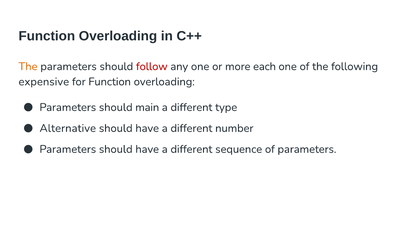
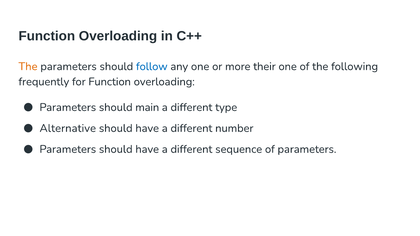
follow colour: red -> blue (152, 67)
each: each -> their (264, 67)
expensive: expensive -> frequently (44, 82)
